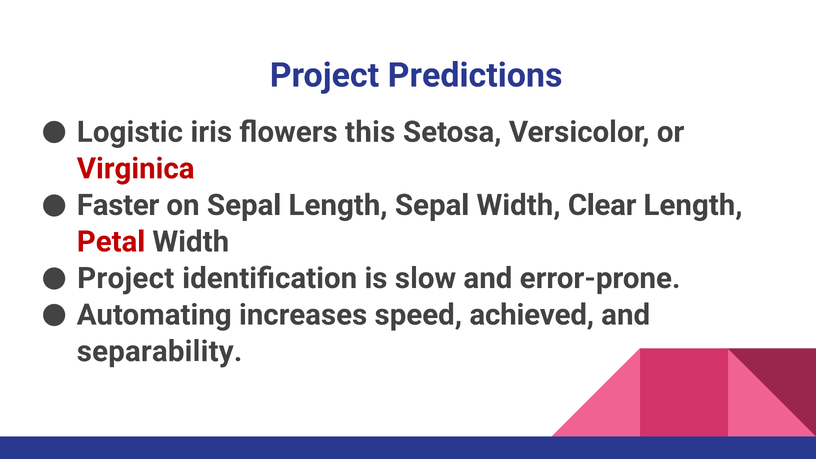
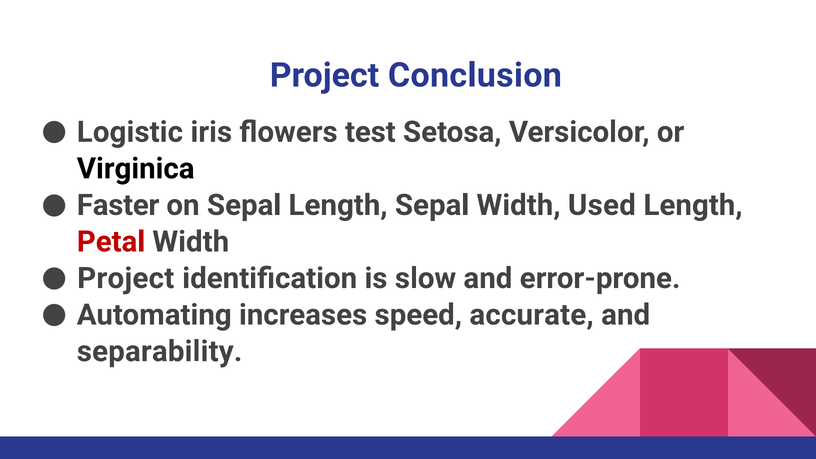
Predictions: Predictions -> Conclusion (475, 75)
this: this -> test (370, 132)
Virginica colour: red -> black (136, 169)
Clear: Clear -> Used (602, 205)
achieved: achieved -> accurate (532, 315)
